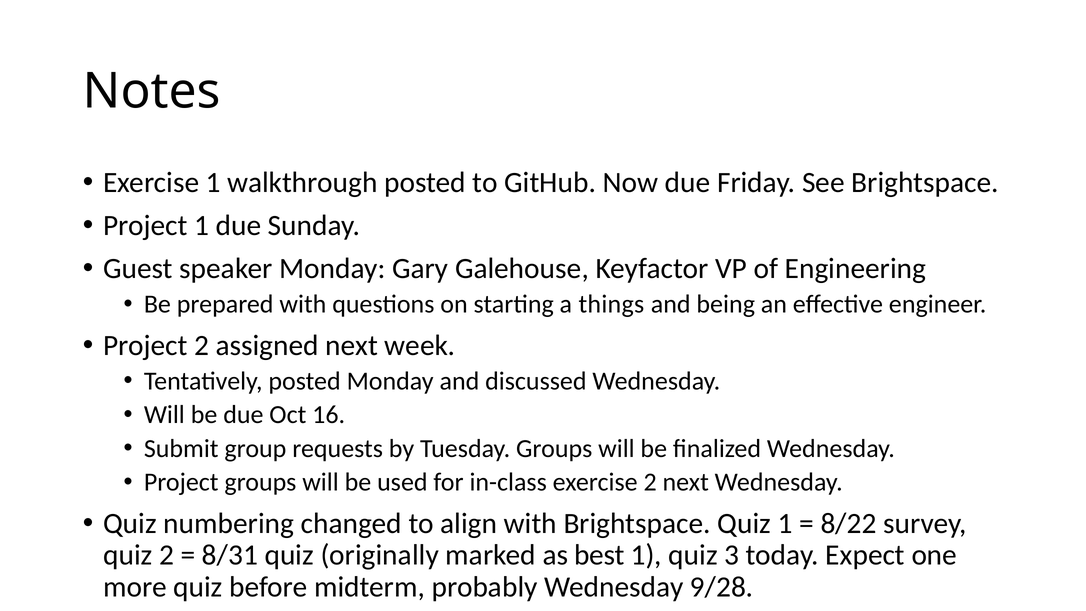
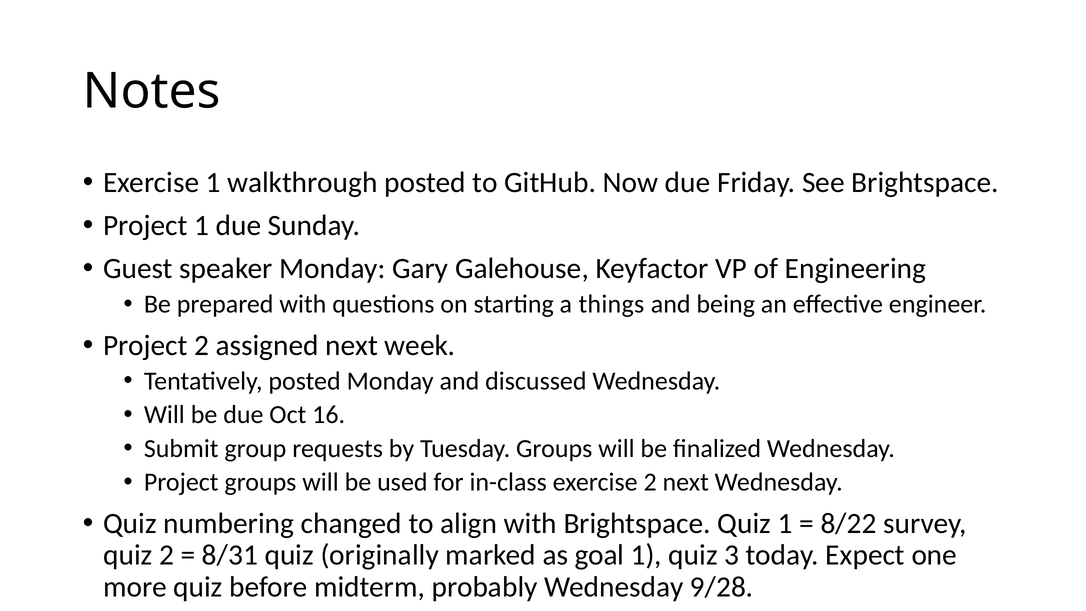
best: best -> goal (599, 555)
